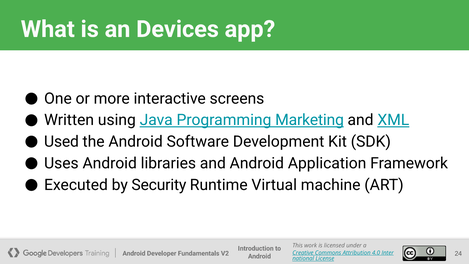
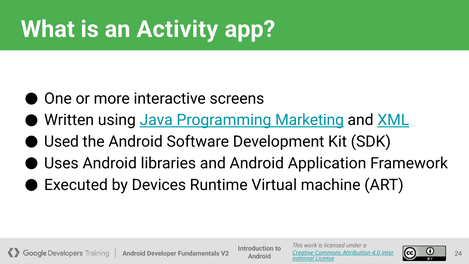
Devices: Devices -> Activity (177, 29)
Security: Security -> Devices (159, 185)
